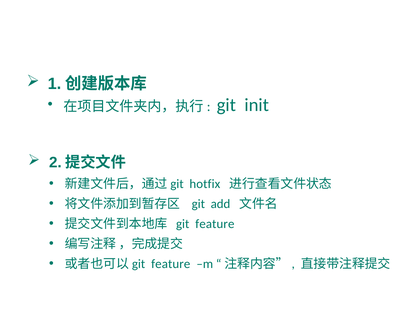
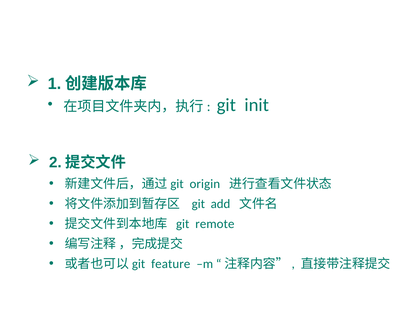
hotfix: hotfix -> origin (205, 184)
git feature: feature -> remote (215, 224)
